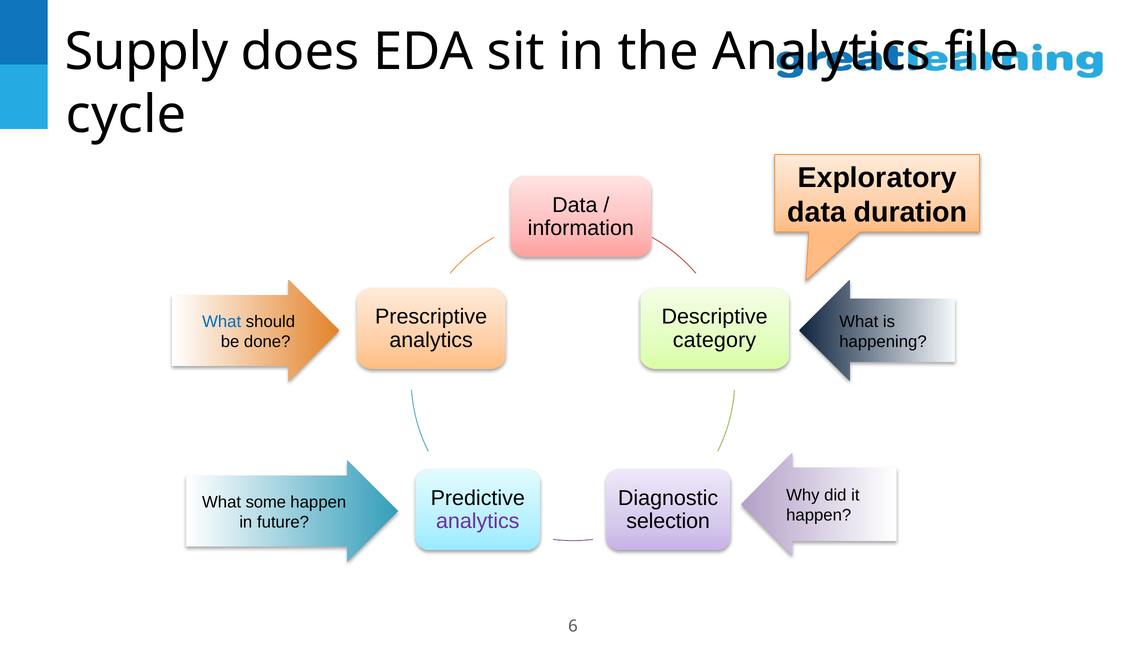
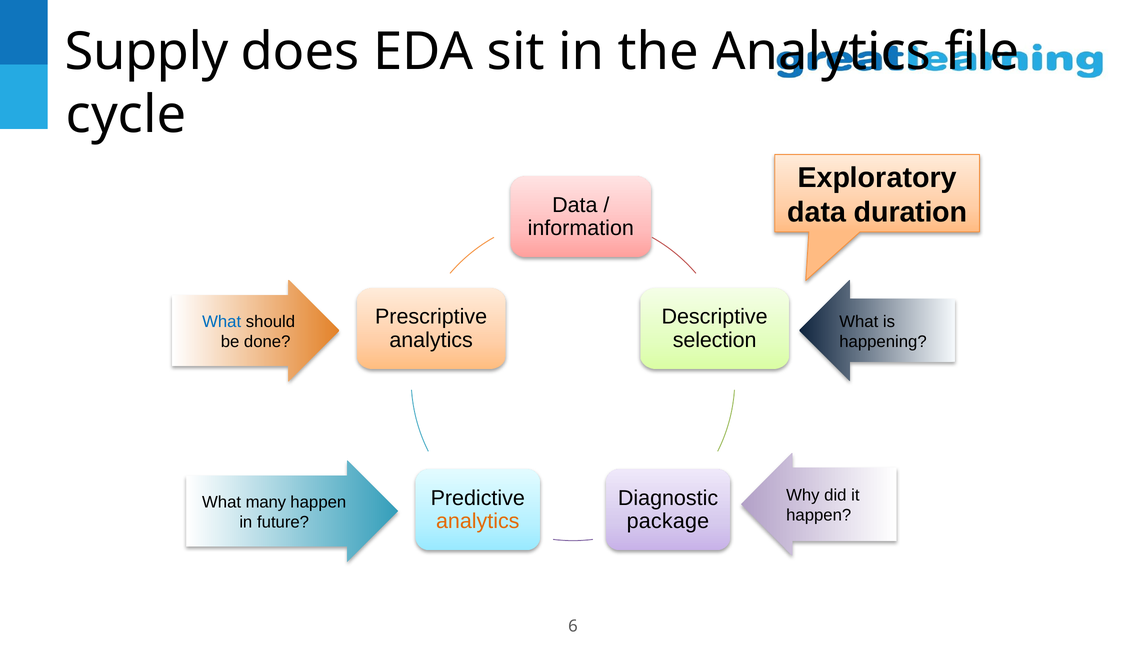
category: category -> selection (715, 340)
some: some -> many (266, 502)
analytics colour: purple -> orange (478, 521)
selection: selection -> package (668, 521)
